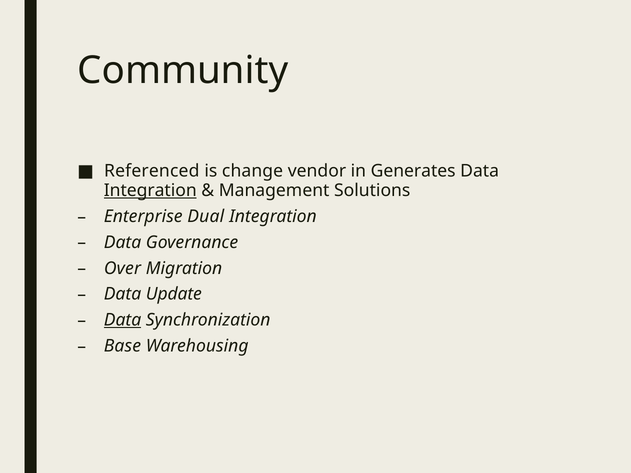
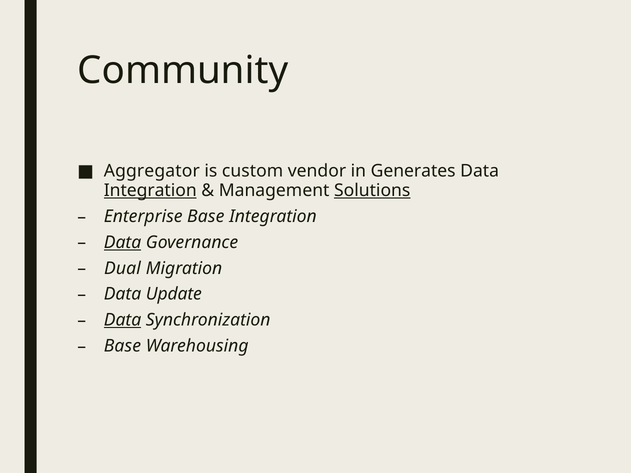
Referenced: Referenced -> Aggregator (152, 171)
change: change -> custom (253, 171)
Solutions underline: none -> present (372, 191)
Enterprise Dual: Dual -> Base (206, 217)
Data underline: none -> present (123, 243)
Over: Over -> Dual (122, 268)
